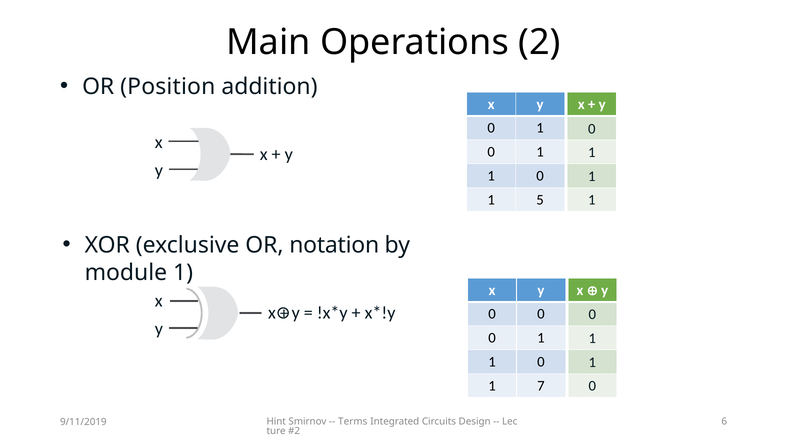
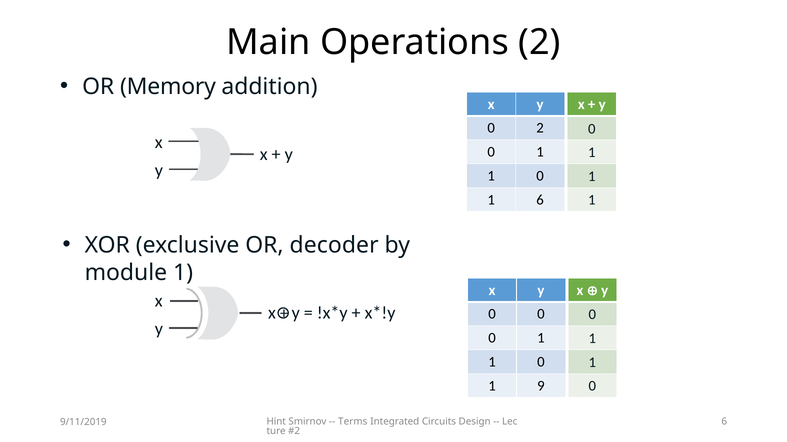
Position: Position -> Memory (168, 87)
1: 1 -> 2 (540, 128)
1 5: 5 -> 6 (540, 200)
notation: notation -> decoder (334, 246)
7: 7 -> 9 (541, 386)
